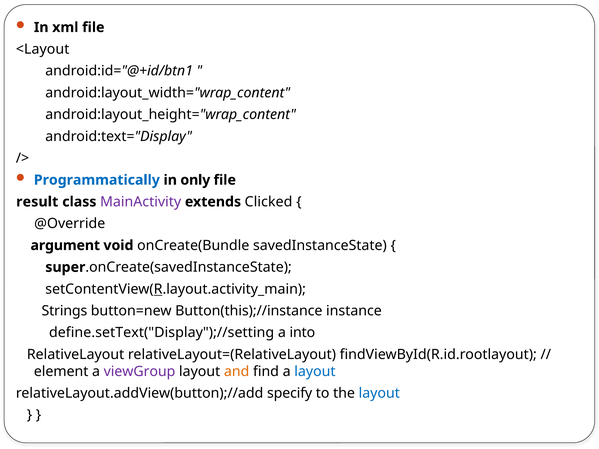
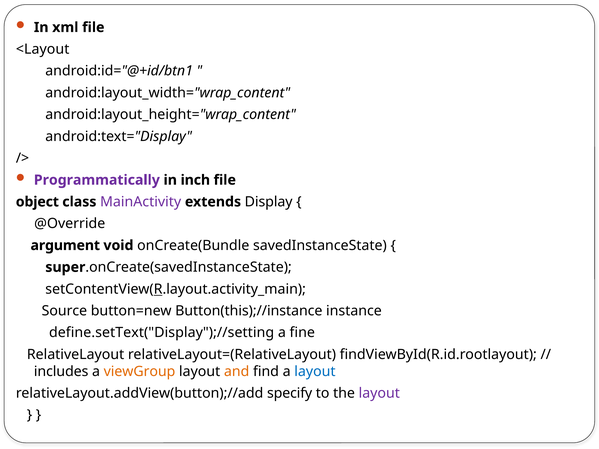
Programmatically colour: blue -> purple (97, 180)
only: only -> inch (195, 180)
result: result -> object (37, 202)
Clicked: Clicked -> Display (269, 202)
Strings: Strings -> Source (64, 311)
into: into -> fine (302, 333)
element: element -> includes (61, 372)
viewGroup colour: purple -> orange (140, 372)
layout colour: blue -> purple (379, 393)
